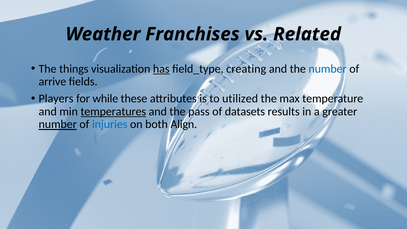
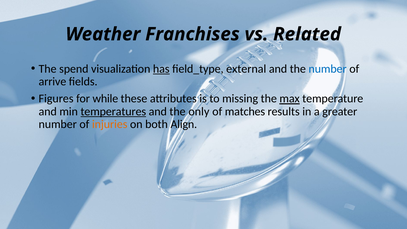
things: things -> spend (74, 69)
creating: creating -> external (246, 69)
Players: Players -> Figures (56, 99)
utilized: utilized -> missing (240, 99)
max underline: none -> present (290, 99)
pass: pass -> only (199, 112)
datasets: datasets -> matches (245, 112)
number underline: present -> none (58, 124)
injuries colour: blue -> orange (110, 124)
